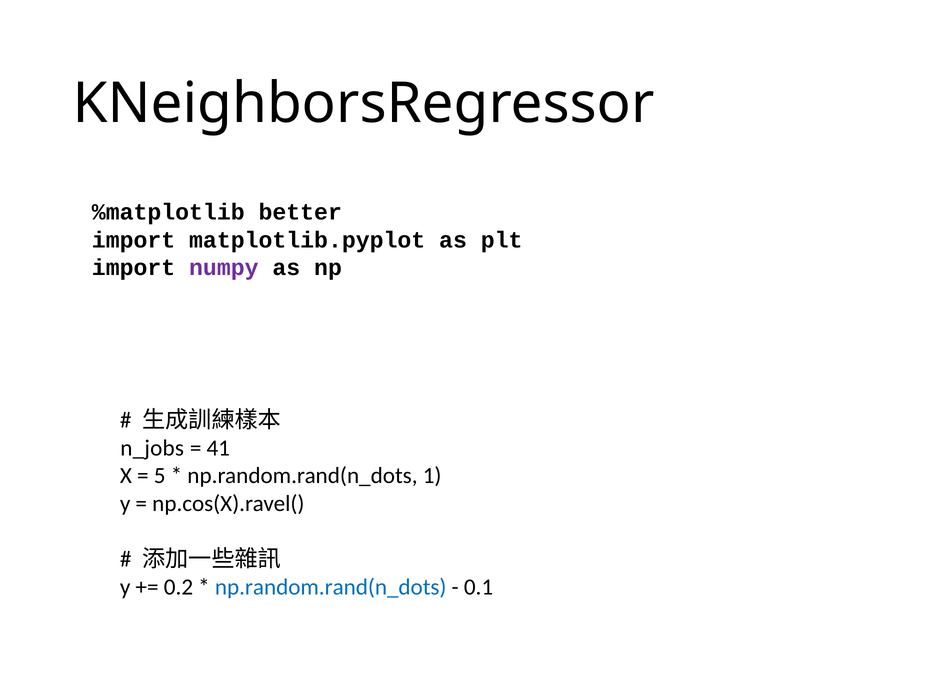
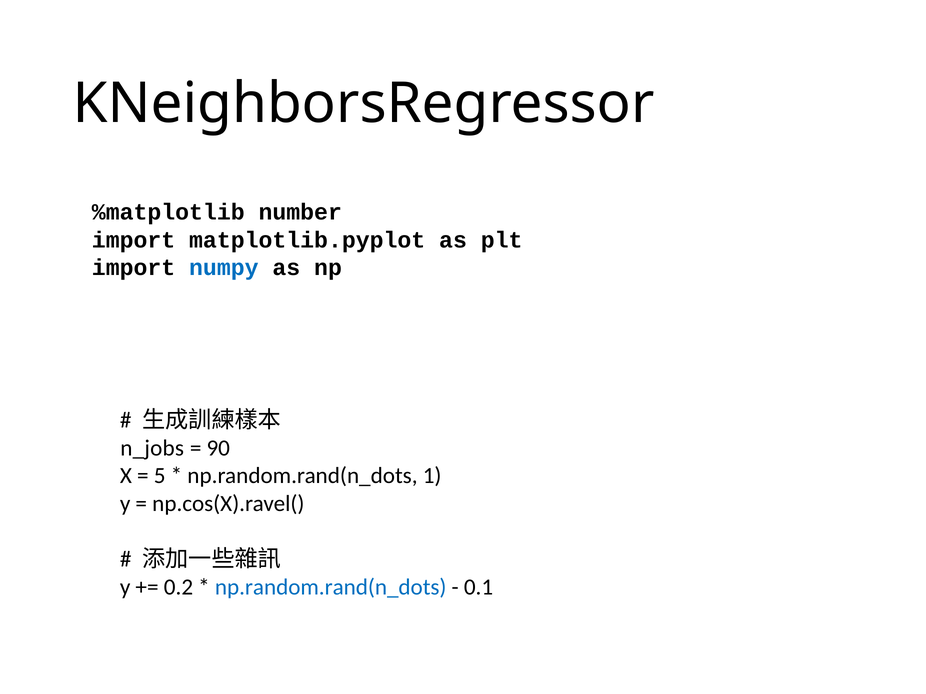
better: better -> number (300, 212)
numpy colour: purple -> blue (224, 268)
41: 41 -> 90 (218, 448)
